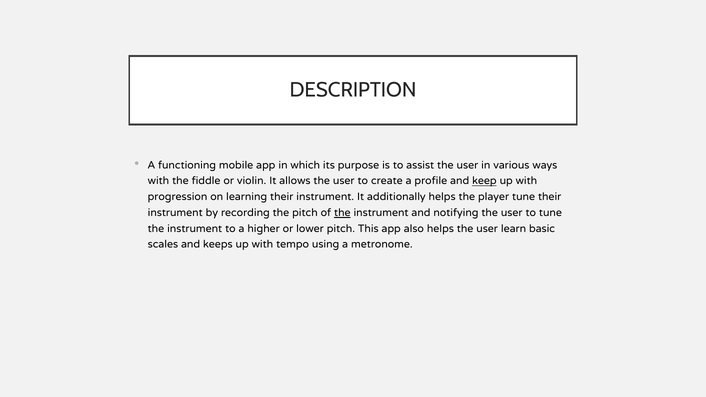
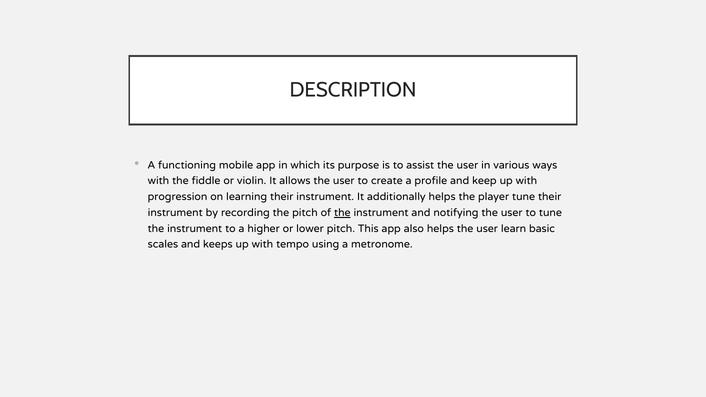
keep underline: present -> none (484, 180)
